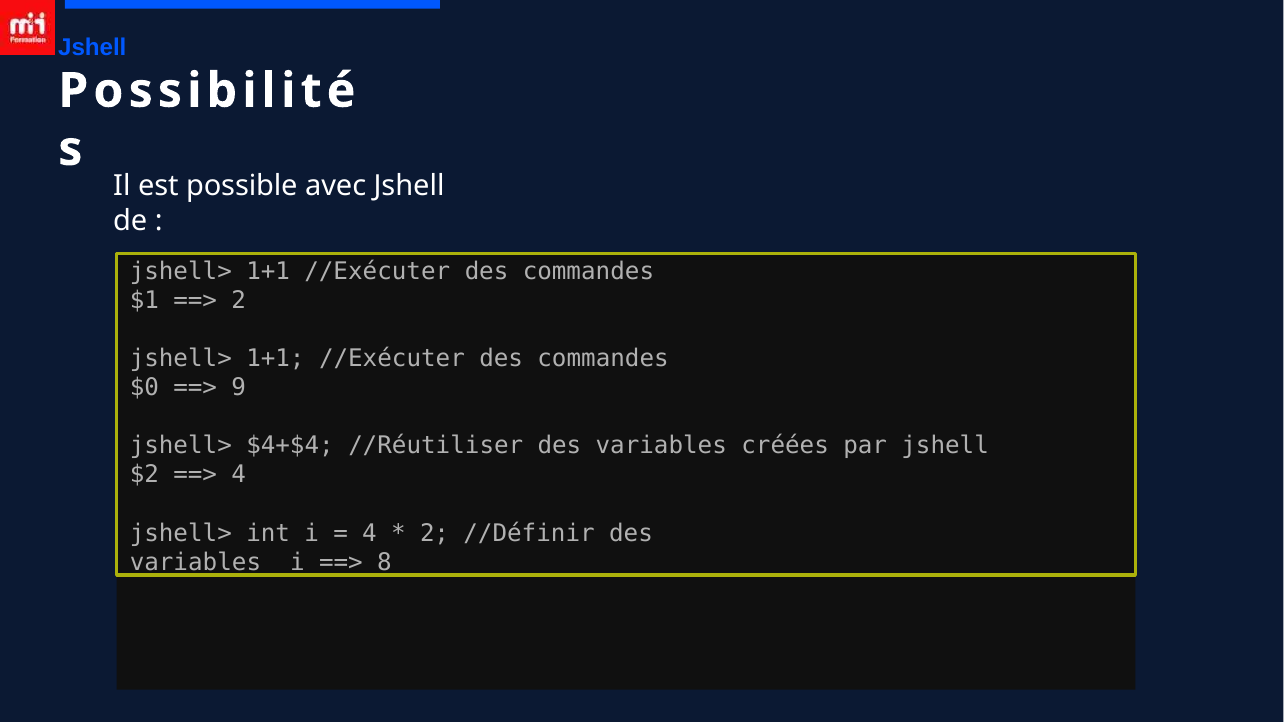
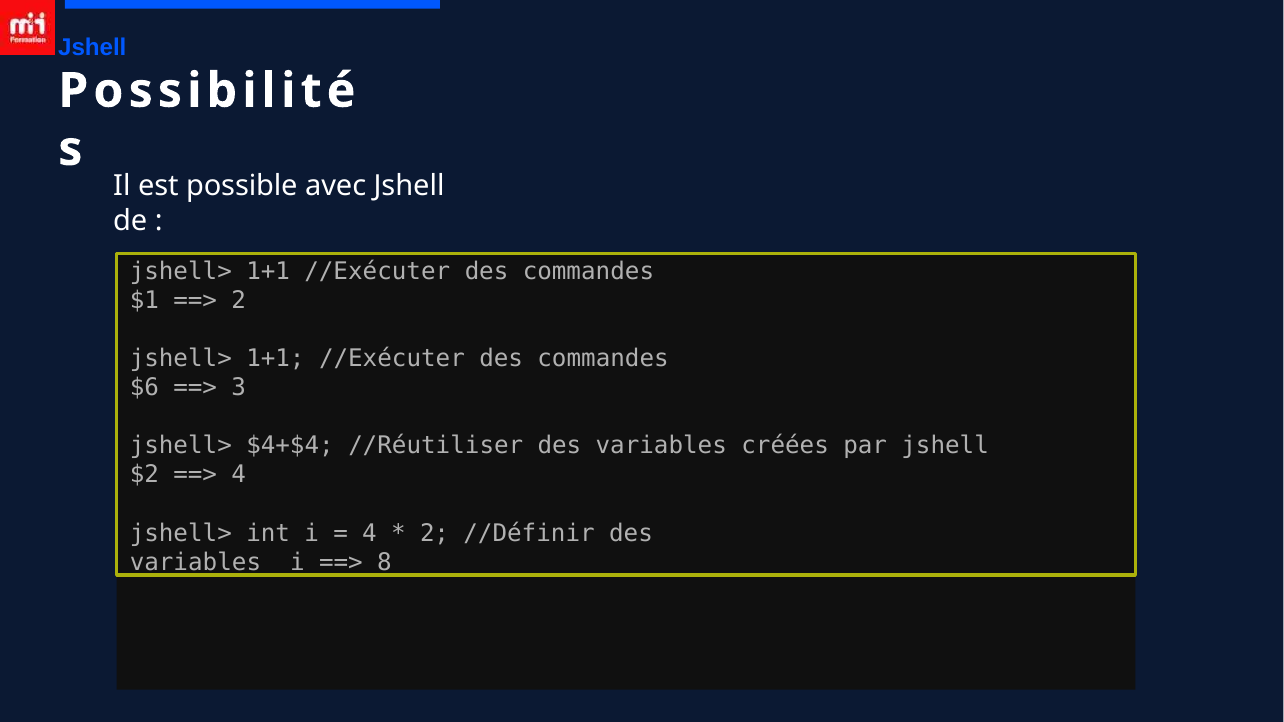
$0: $0 -> $6 (144, 387)
9: 9 -> 3 (239, 387)
